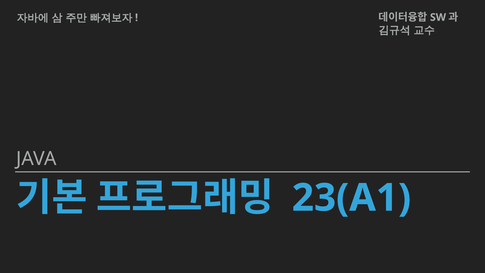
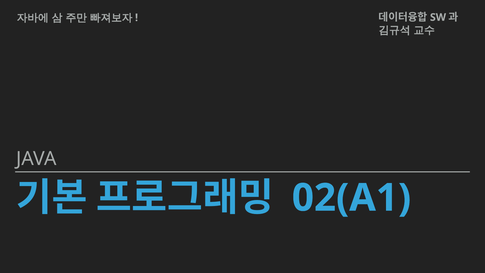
23(A1: 23(A1 -> 02(A1 (352, 198)
